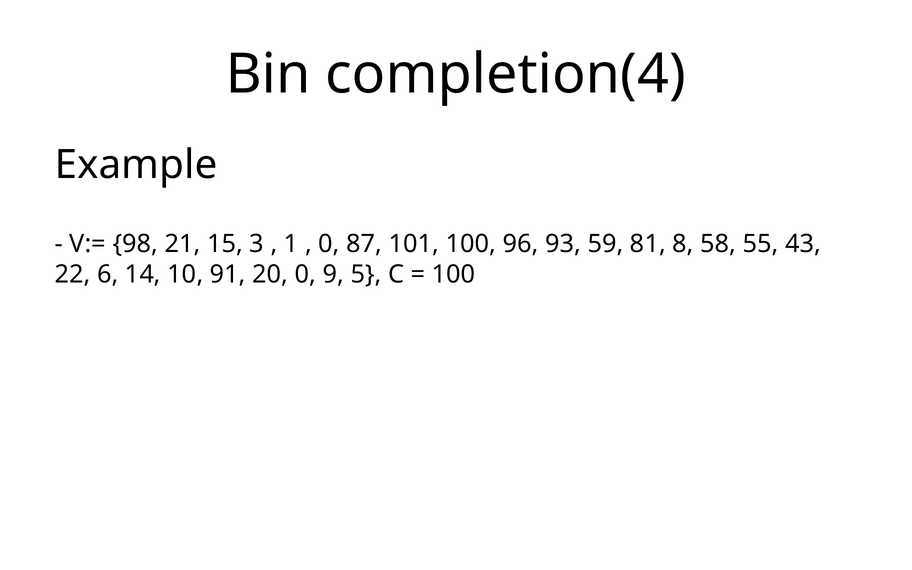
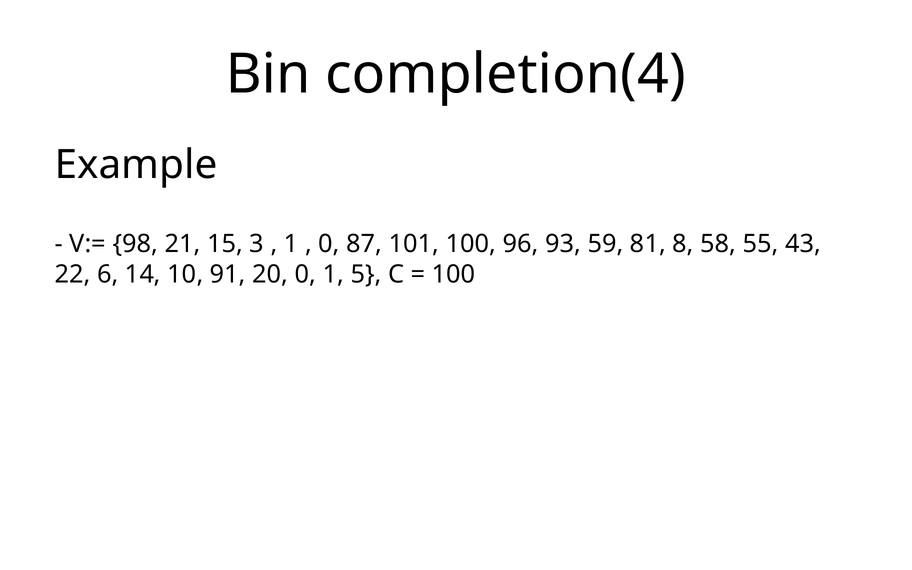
0 9: 9 -> 1 (333, 274)
